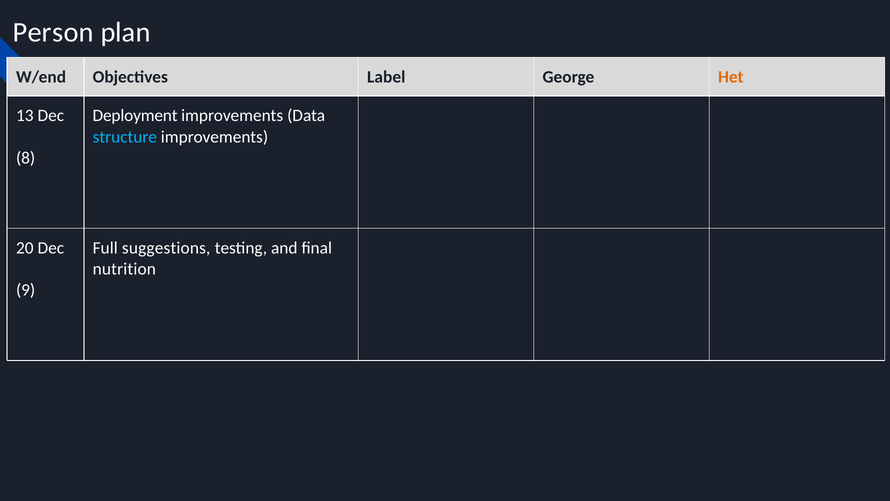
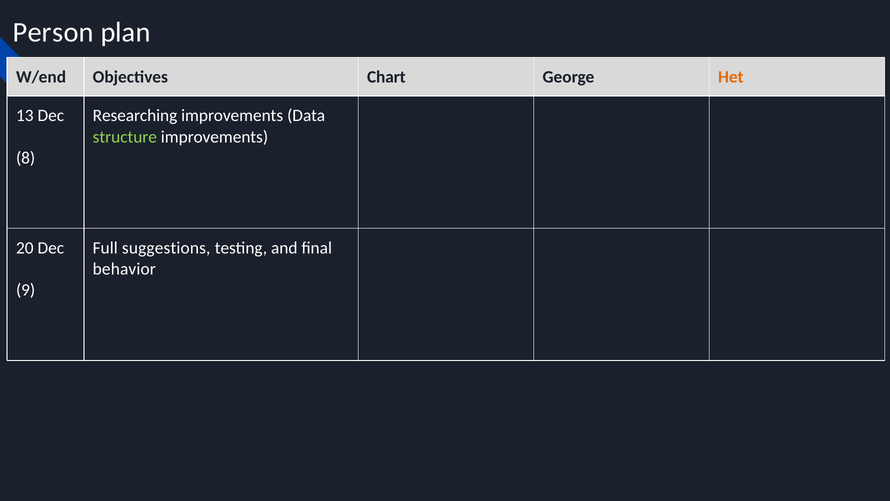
Label: Label -> Chart (386, 77)
Deployment: Deployment -> Researching (135, 116)
structure colour: light blue -> light green (125, 137)
nutrition: nutrition -> behavior (124, 269)
